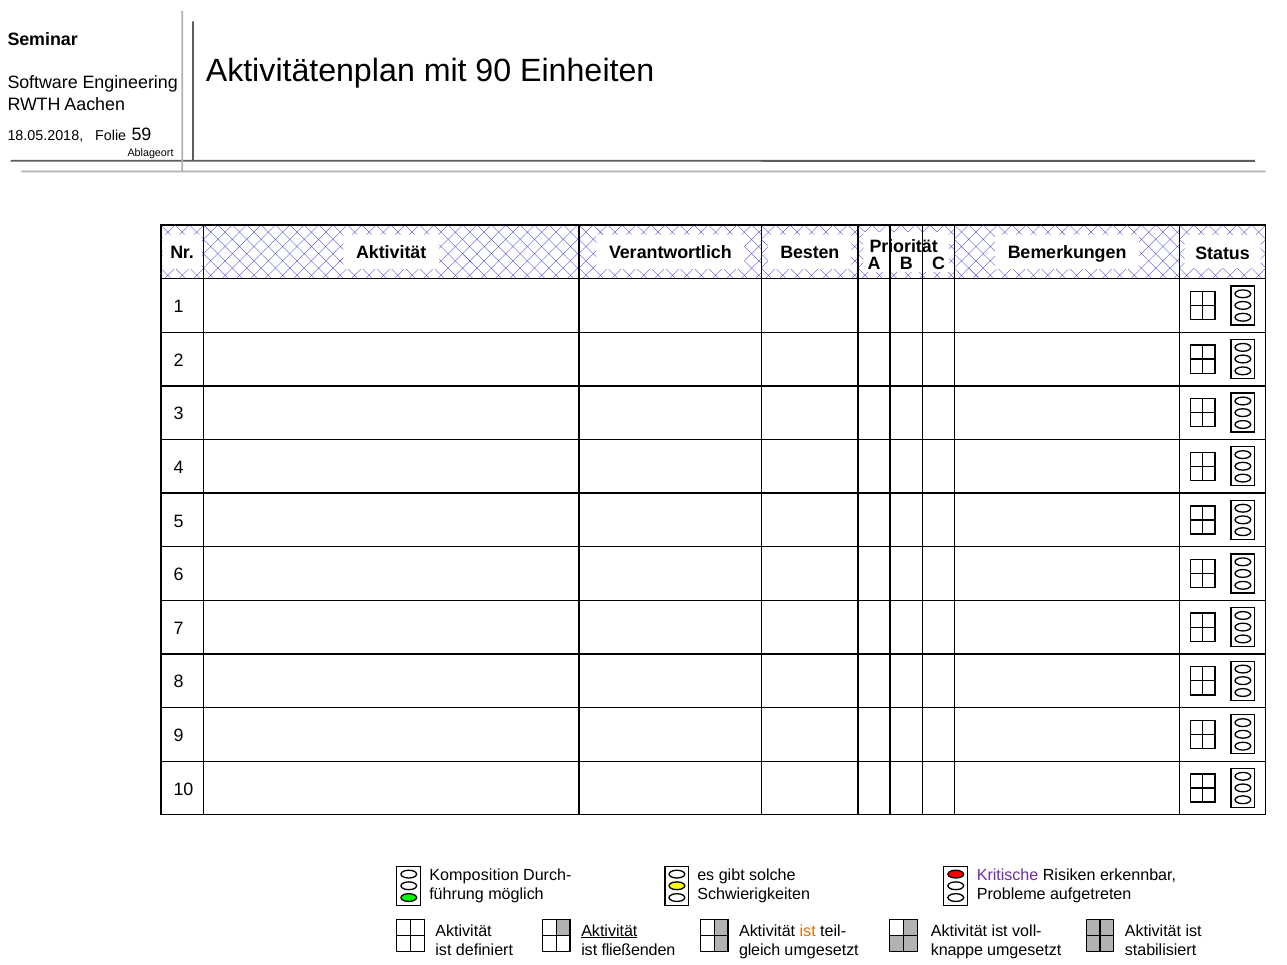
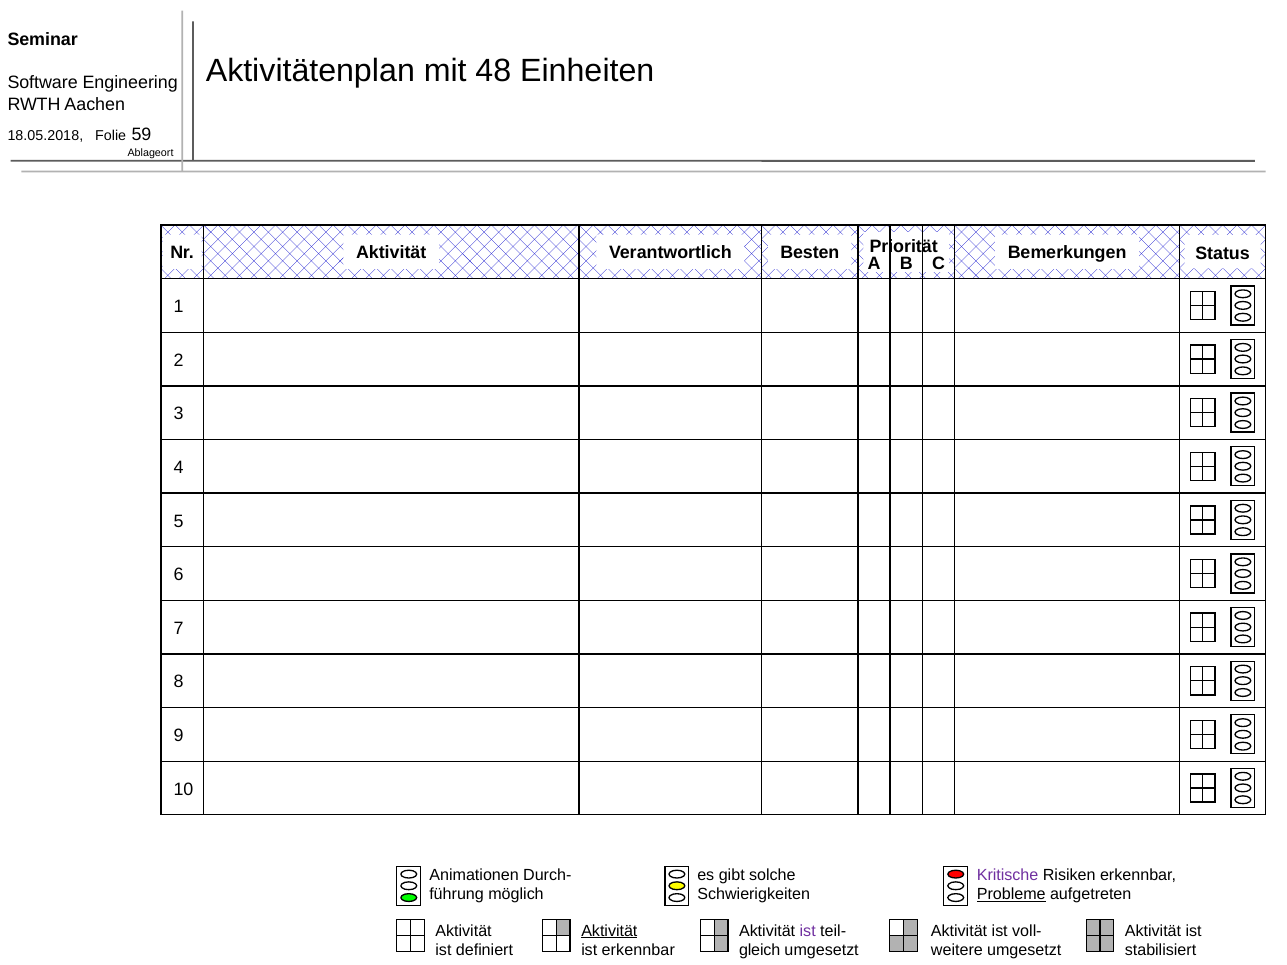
90: 90 -> 48 (493, 70)
Komposition: Komposition -> Animationen (474, 875)
Probleme underline: none -> present (1011, 894)
ist colour: orange -> purple (808, 931)
ist fließenden: fließenden -> erkennbar (638, 950)
knappe: knappe -> weitere (957, 950)
